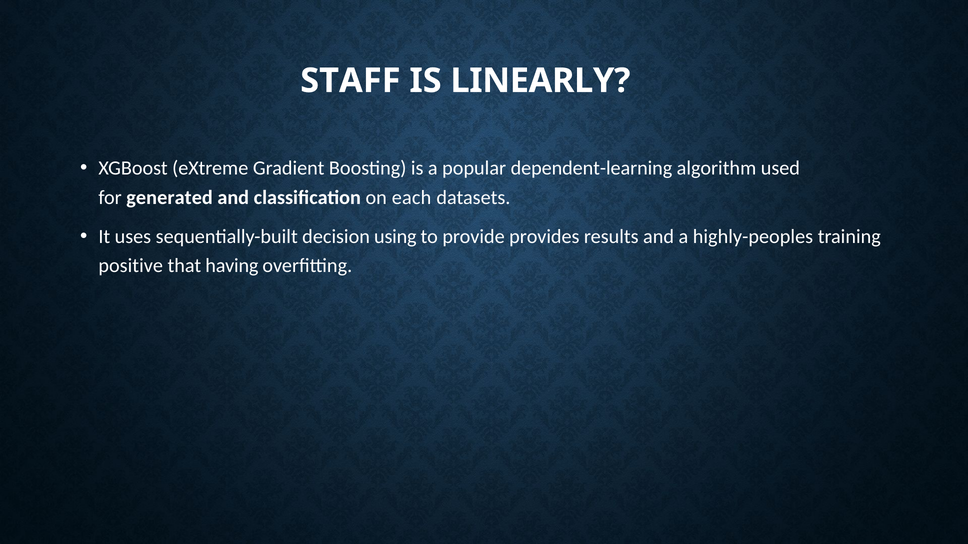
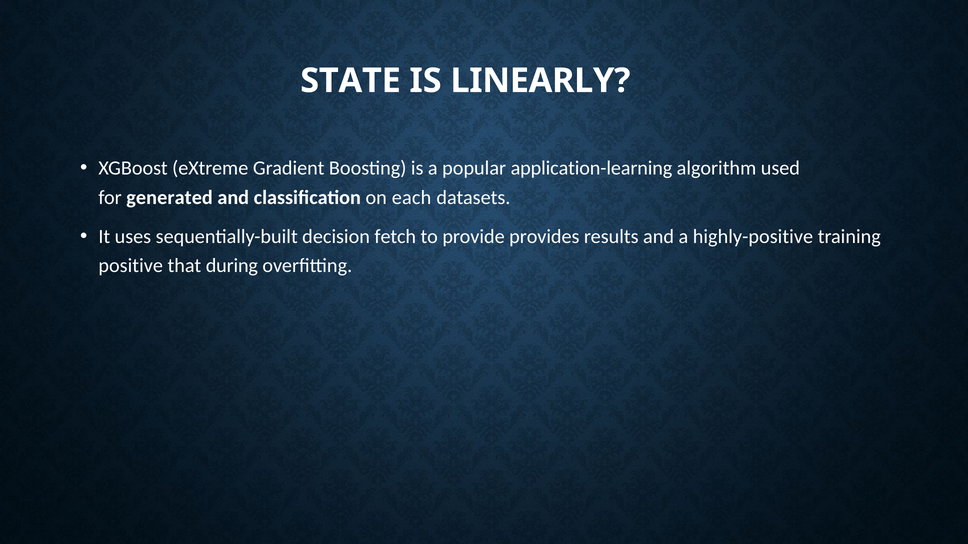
STAFF: STAFF -> STATE (351, 81)
dependent-learning: dependent-learning -> application-learning (591, 168)
using: using -> fetch (395, 237)
highly-peoples: highly-peoples -> highly-positive (753, 237)
having: having -> during (232, 266)
